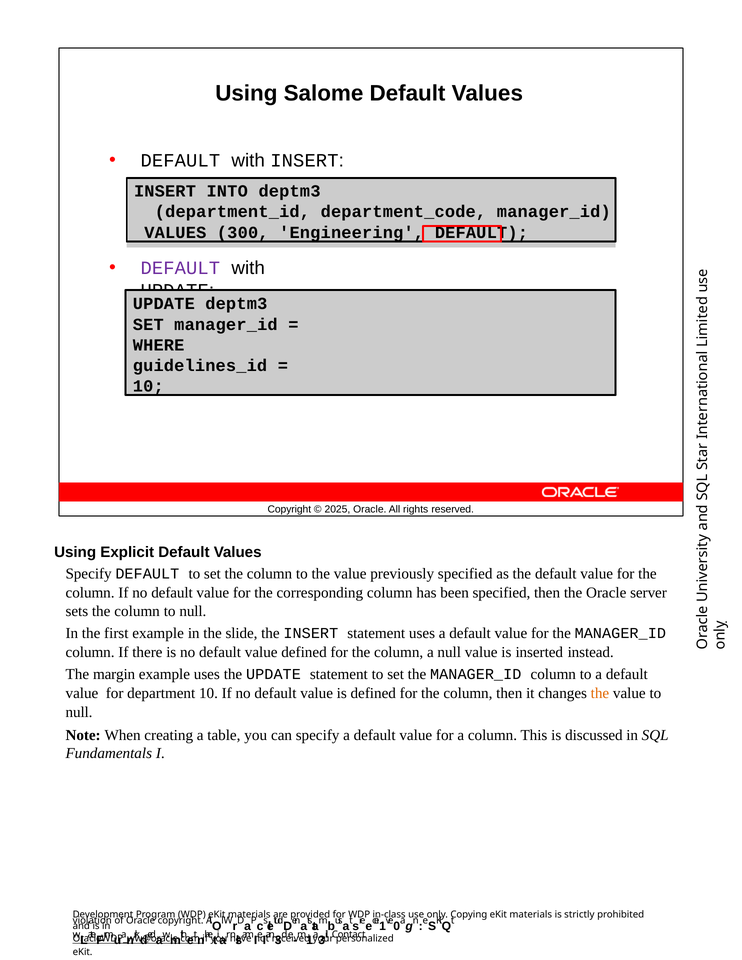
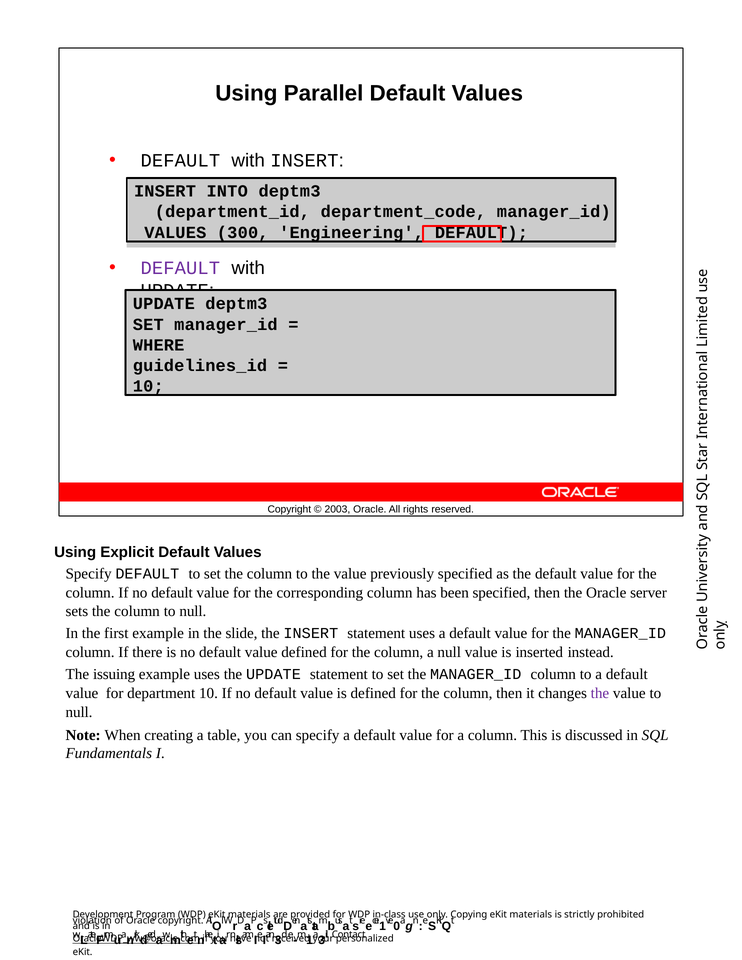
Salome: Salome -> Parallel (324, 93)
2025: 2025 -> 2003 (337, 510)
margin: margin -> issuing (114, 674)
the colour: orange -> purple (600, 693)
